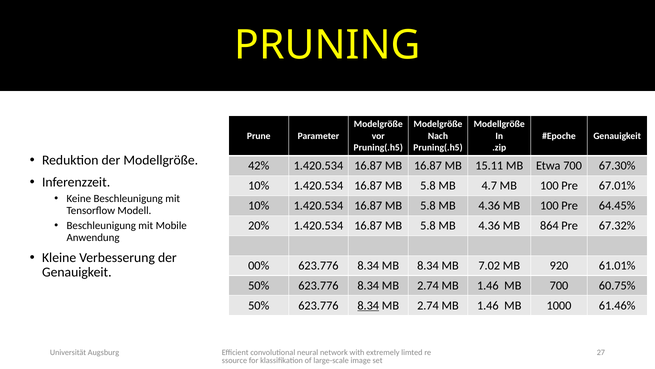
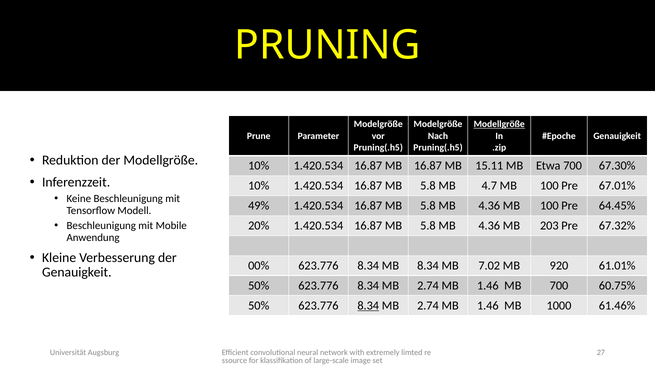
Modellgröße underline: none -> present (499, 124)
42%: 42% -> 10% (259, 166)
10%: 10% -> 49% (259, 206)
864: 864 -> 203 (549, 225)
